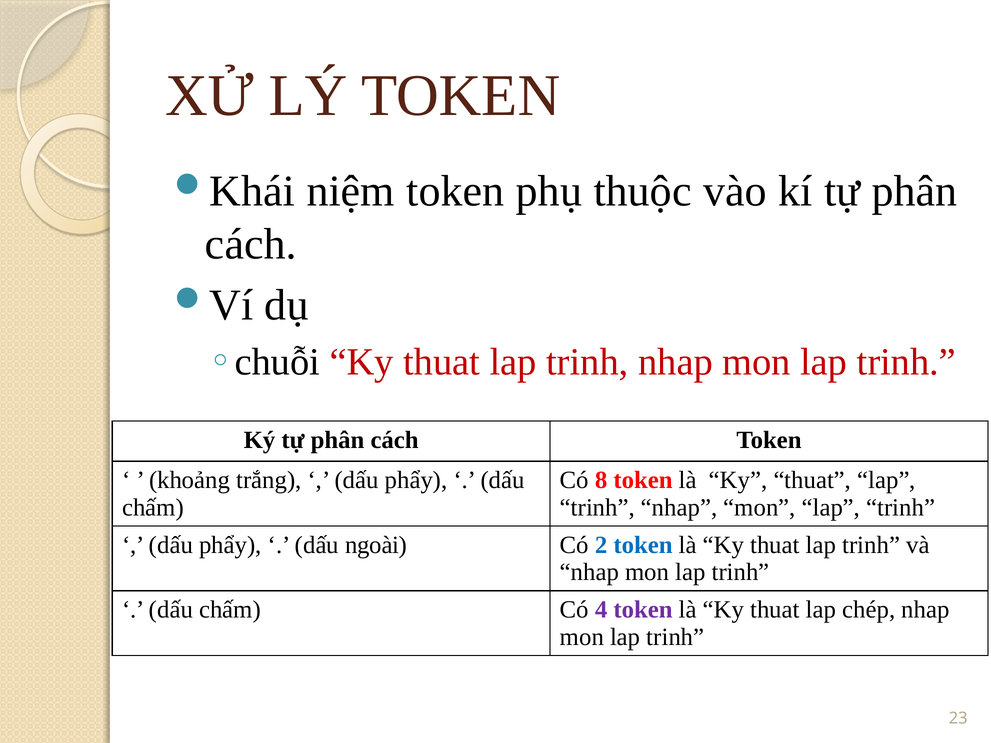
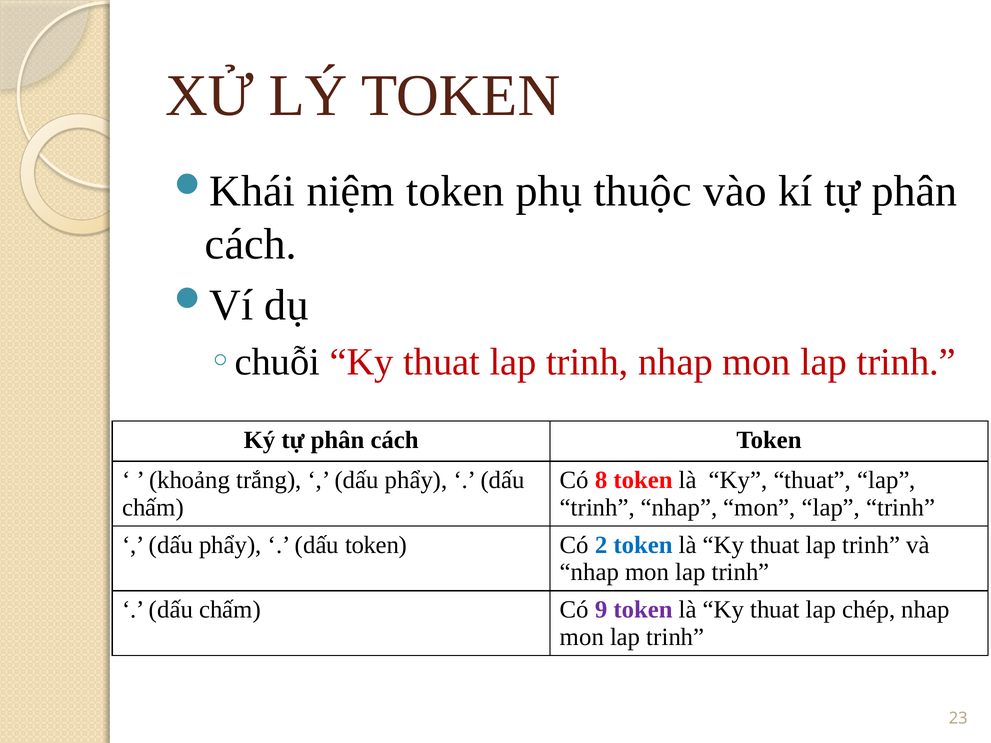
dấu ngoài: ngoài -> token (376, 545)
4: 4 -> 9 (601, 610)
